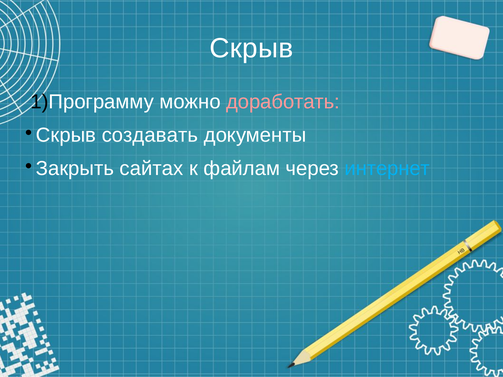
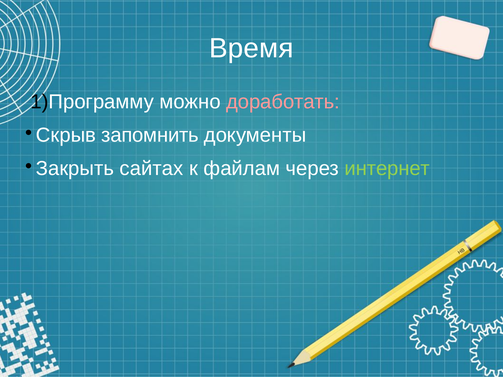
Скрыв: Скрыв -> Время (251, 48)
создавать: создавать -> запомнить (150, 135)
интернет colour: light blue -> light green (387, 169)
